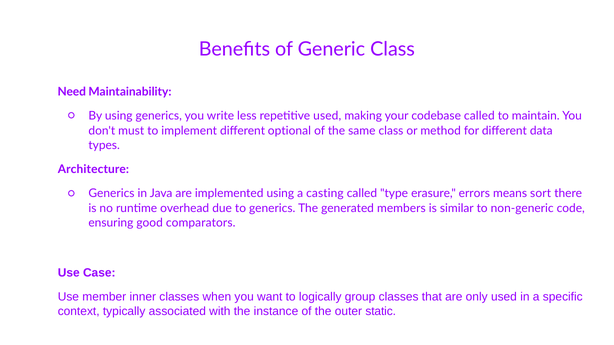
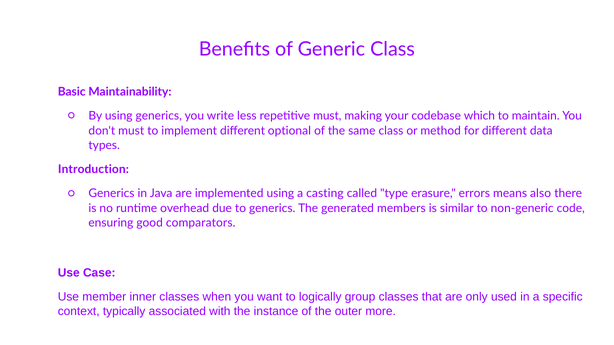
Need: Need -> Basic (72, 92)
repetitive used: used -> must (327, 116)
codebase called: called -> which (479, 116)
Architecture: Architecture -> Introduction (93, 170)
sort: sort -> also (541, 194)
static: static -> more (381, 312)
